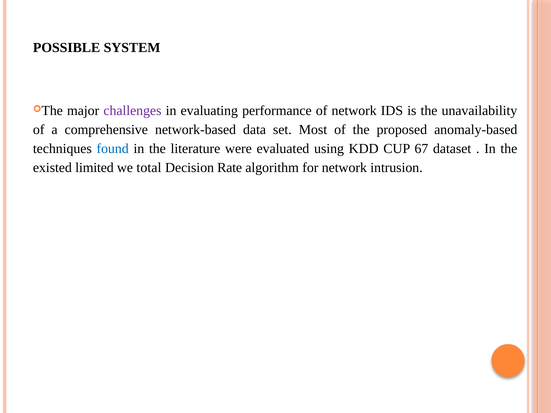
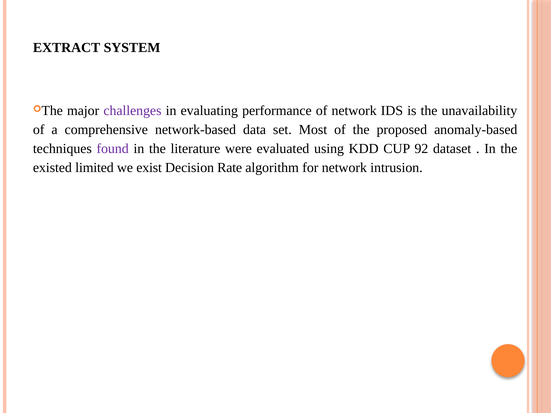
POSSIBLE: POSSIBLE -> EXTRACT (67, 48)
found colour: blue -> purple (113, 149)
67: 67 -> 92 (421, 149)
total: total -> exist (149, 168)
